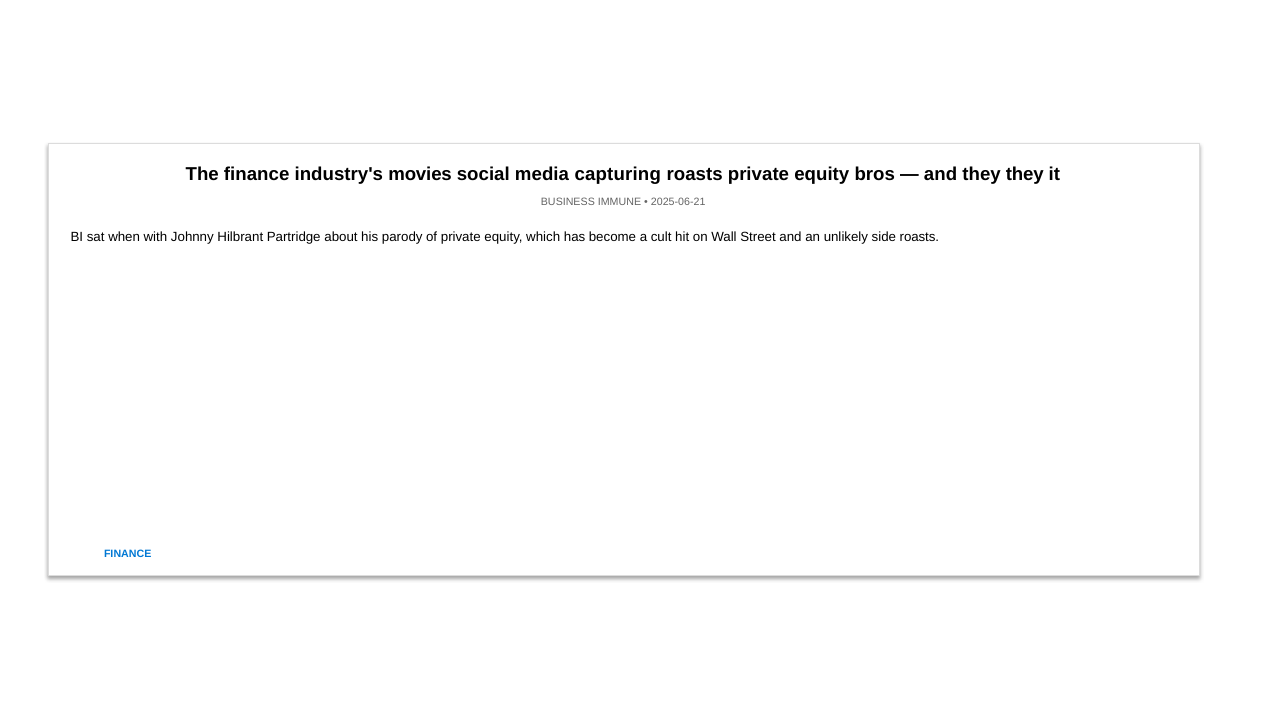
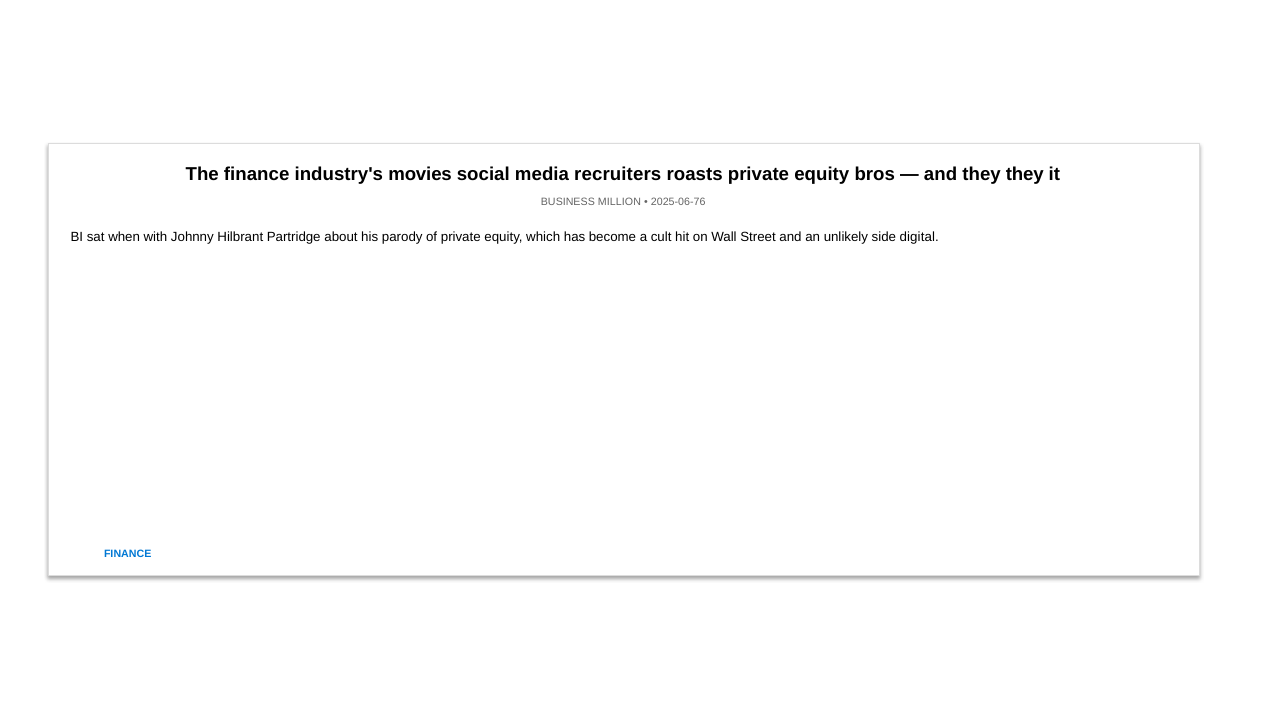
capturing: capturing -> recruiters (618, 174)
IMMUNE: IMMUNE -> MILLION (619, 202)
2025-06-21: 2025-06-21 -> 2025-06-76 (678, 202)
side roasts: roasts -> digital (919, 237)
